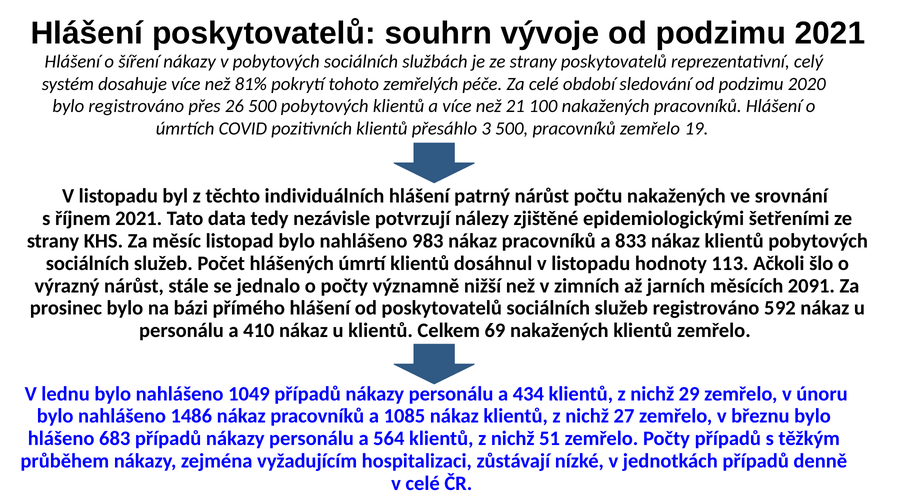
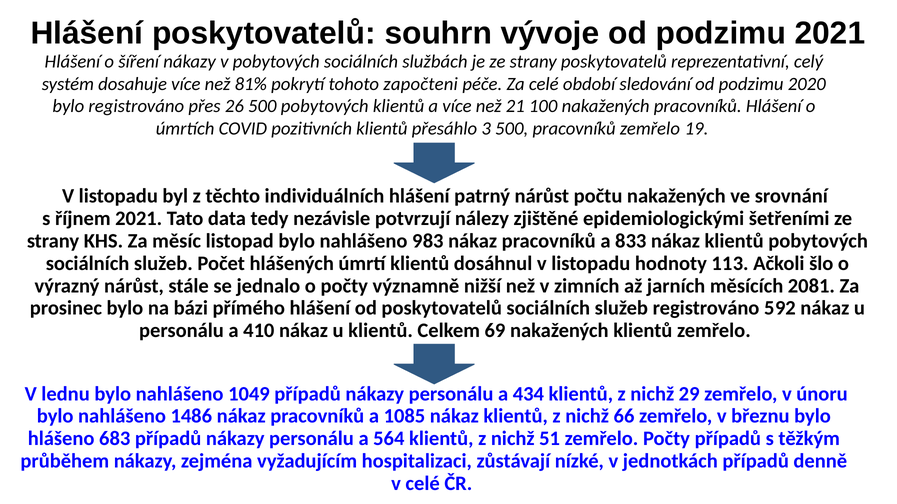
zemřelých: zemřelých -> započteni (421, 84)
2091: 2091 -> 2081 (811, 286)
27: 27 -> 66 (624, 417)
